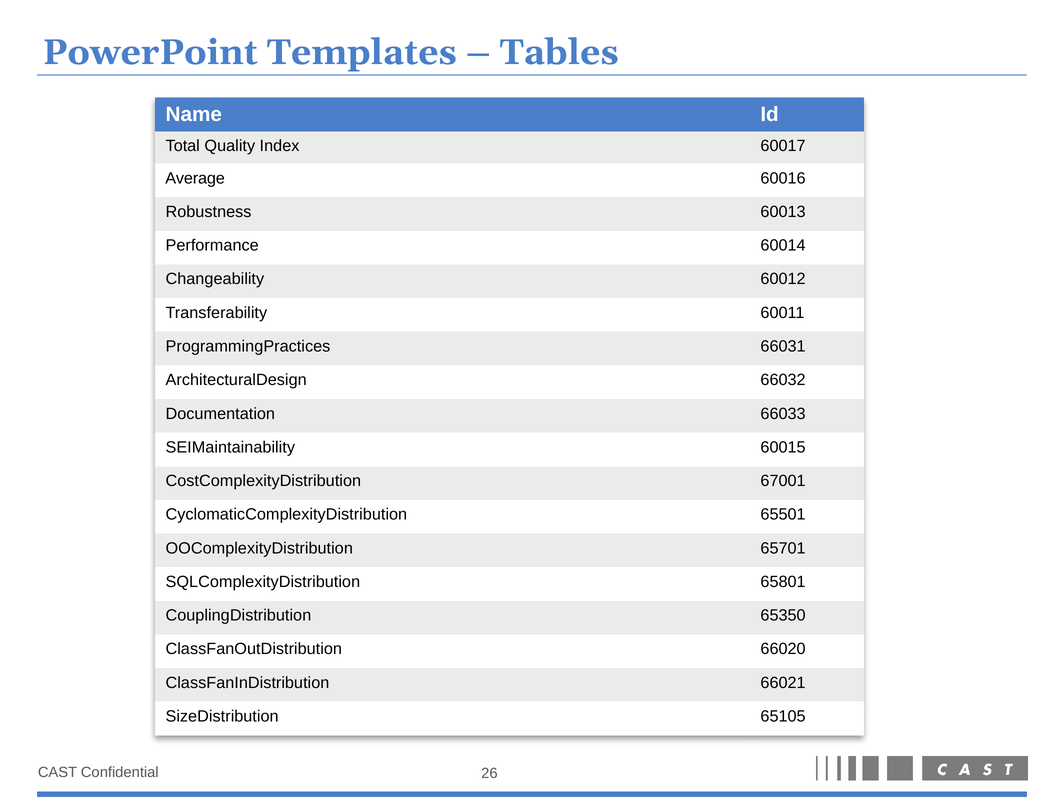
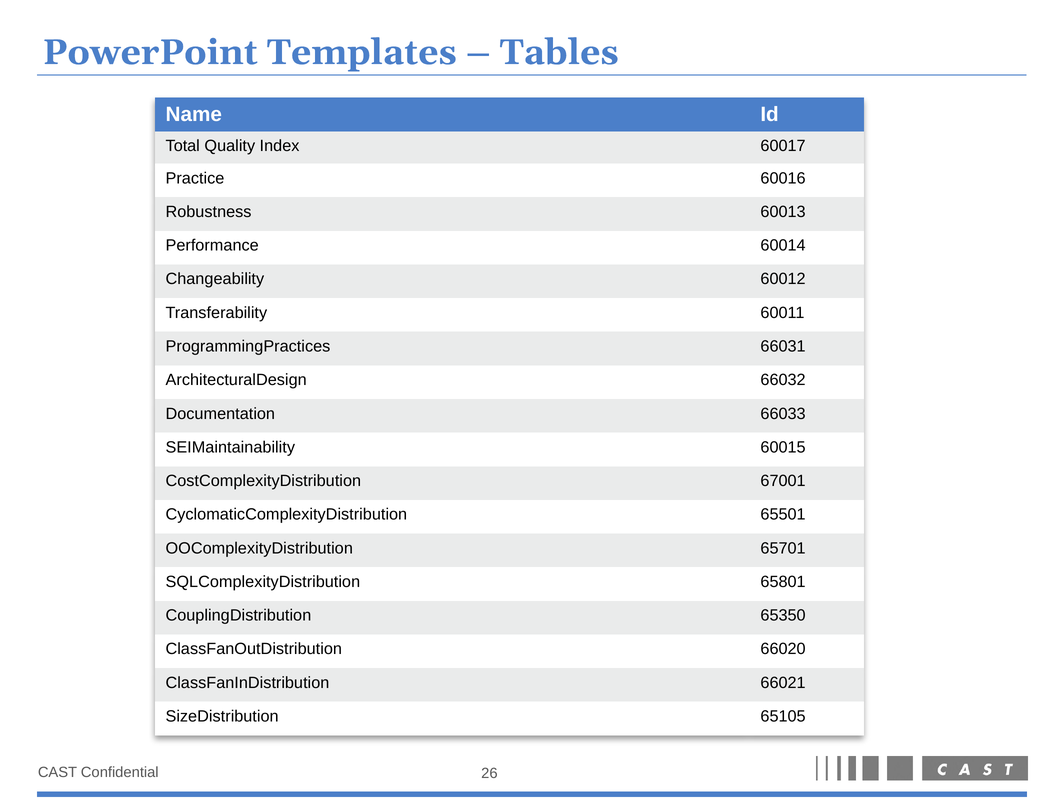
Average: Average -> Practice (195, 178)
